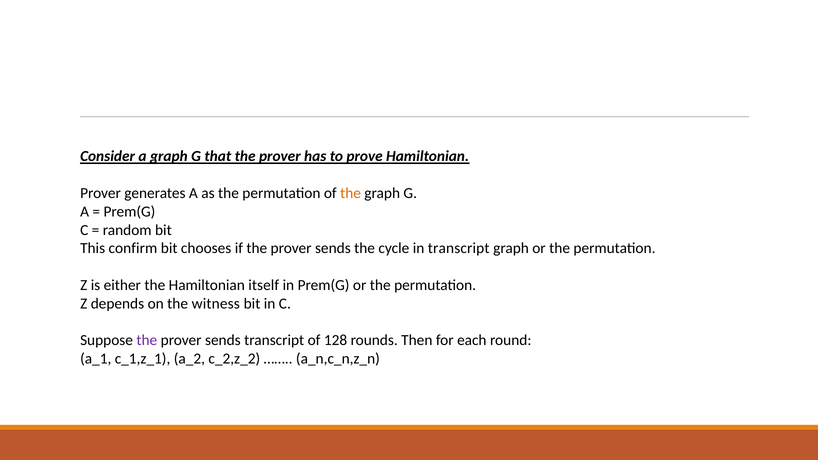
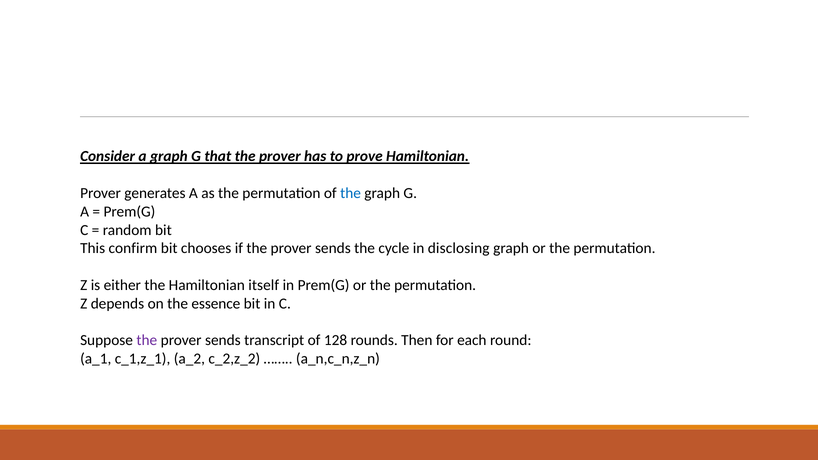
the colour: orange -> blue (351, 193)
in transcript: transcript -> disclosing (459, 248)
witness: witness -> essence (216, 304)
